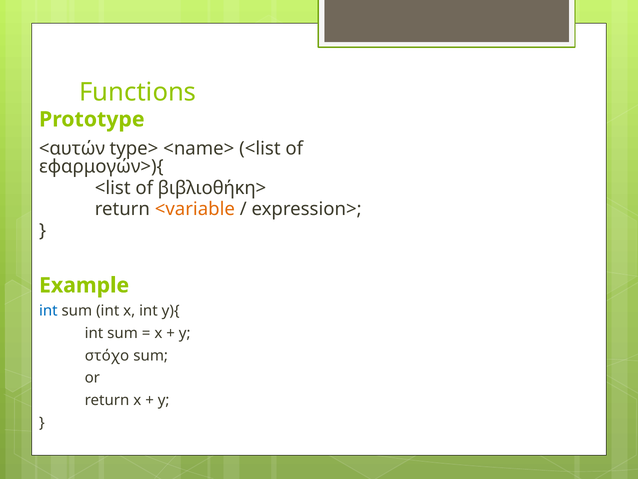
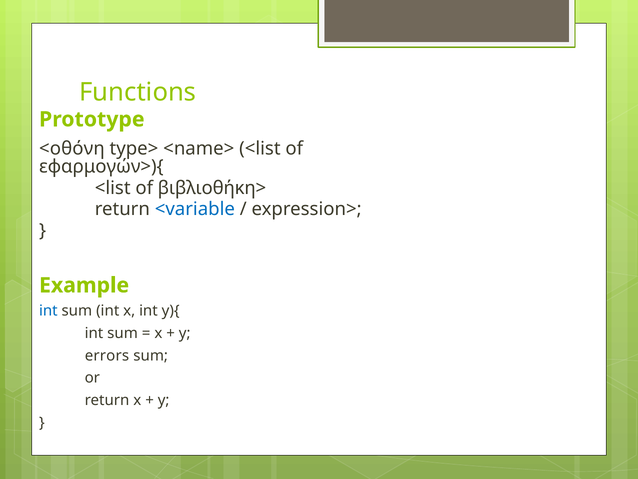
<αυτών: <αυτών -> <οθόνη (72, 149)
<variable colour: orange -> blue (195, 209)
στόχο: στόχο -> errors (107, 355)
